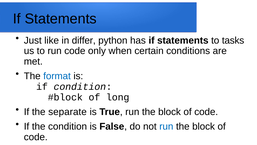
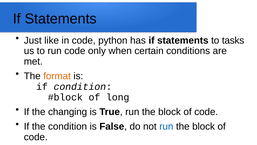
in differ: differ -> code (84, 40)
format colour: blue -> orange (57, 76)
separate: separate -> changing (68, 112)
